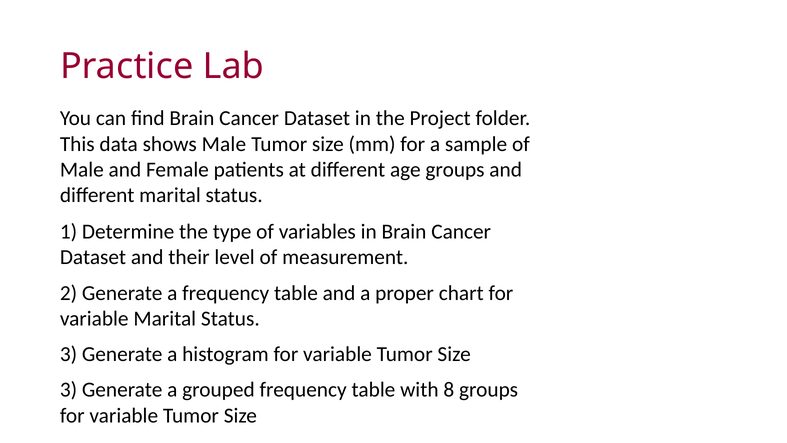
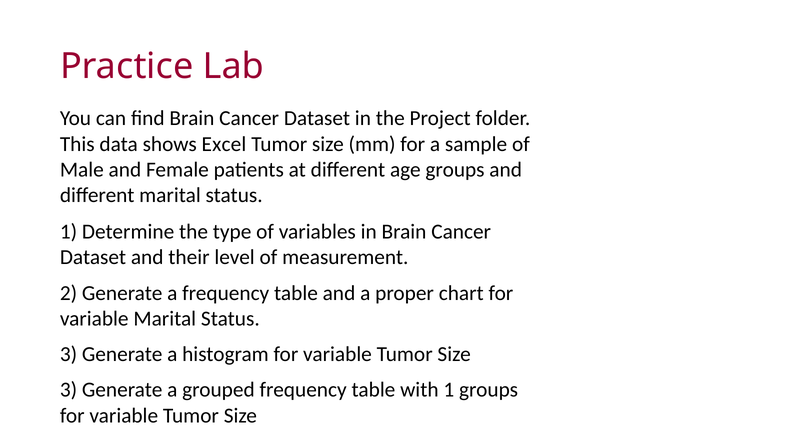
shows Male: Male -> Excel (224, 144)
with 8: 8 -> 1 (449, 390)
